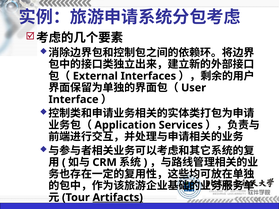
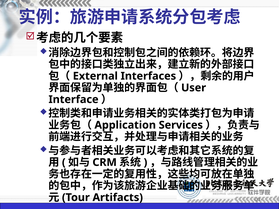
Artifacts underline: present -> none (118, 198)
